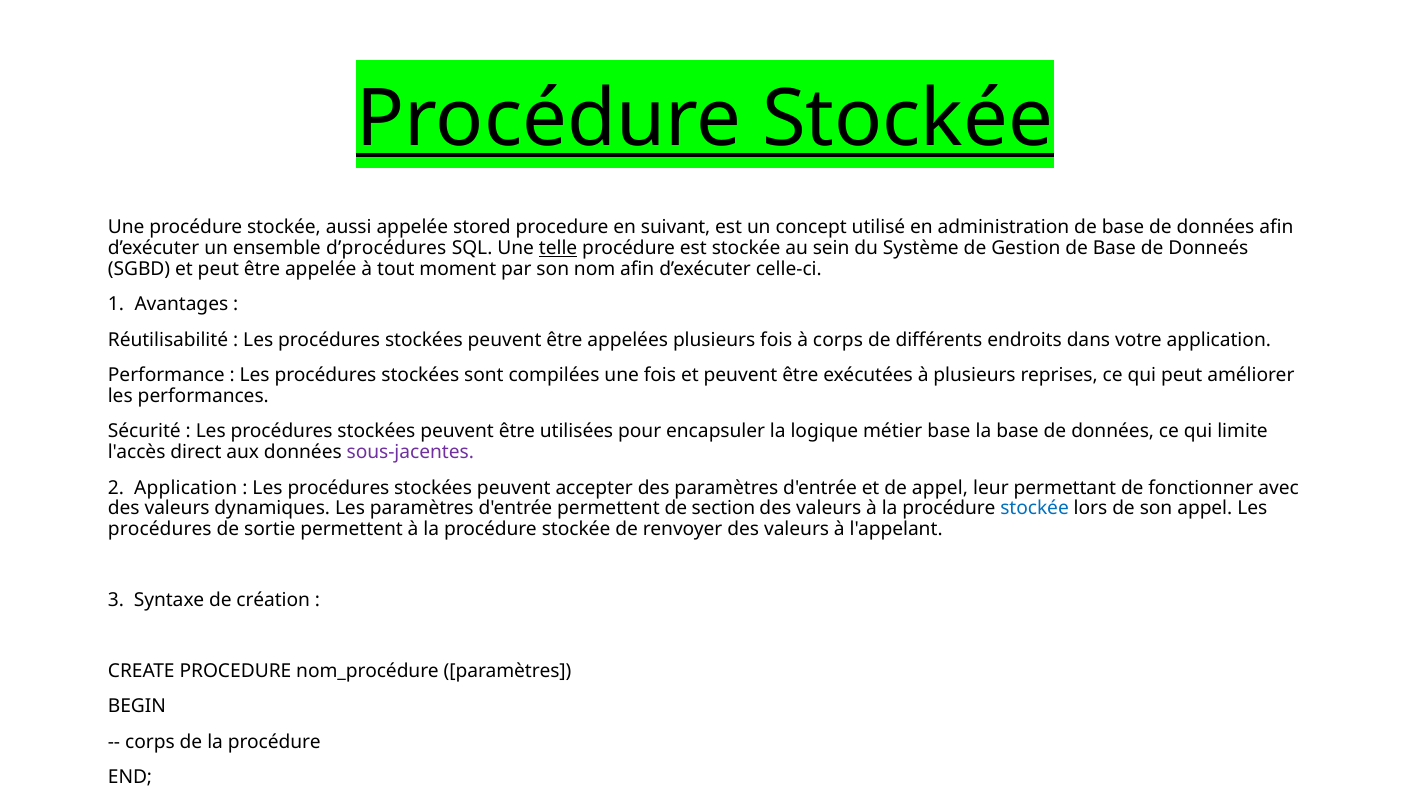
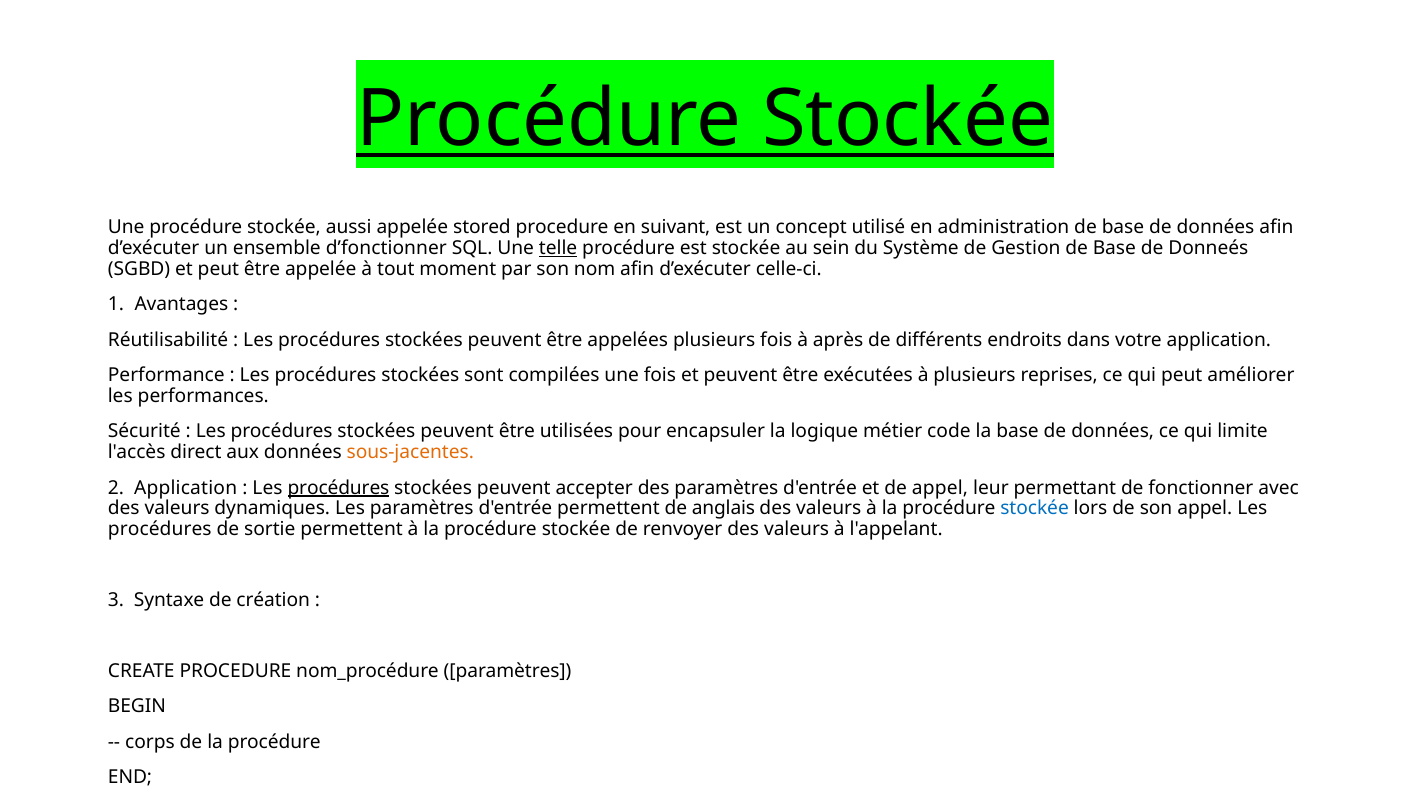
d’procédures: d’procédures -> d’fonctionner (386, 248)
à corps: corps -> après (838, 340)
métier base: base -> code (949, 432)
sous-jacentes colour: purple -> orange (410, 453)
procédures underline: none -> present (338, 488)
section: section -> anglais (723, 509)
